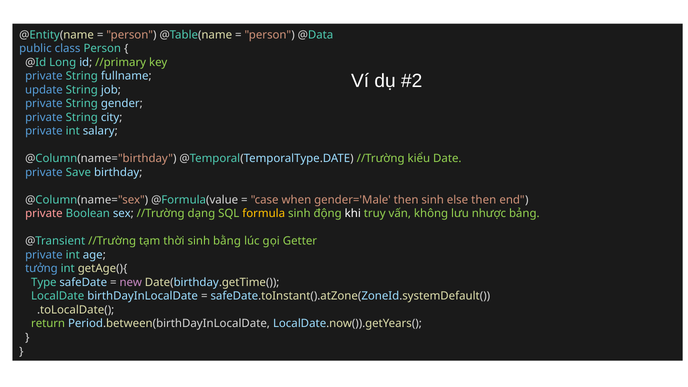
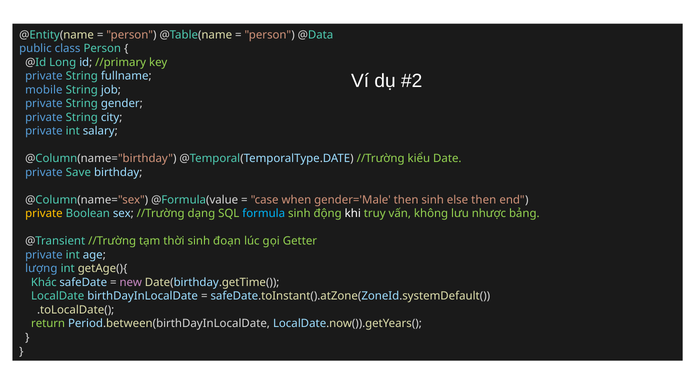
update: update -> mobile (44, 90)
private colour: pink -> yellow (44, 214)
formula colour: yellow -> light blue (264, 214)
bằng: bằng -> đoạn (227, 241)
tưởng: tưởng -> lượng (41, 269)
Type: Type -> Khác (44, 282)
